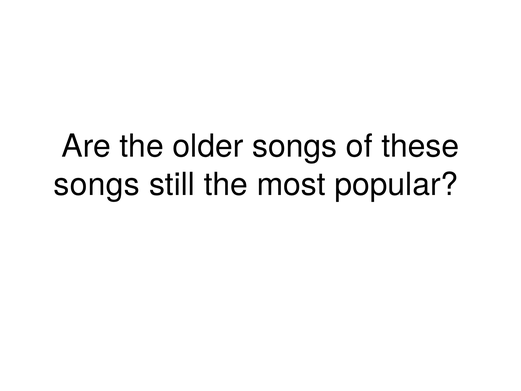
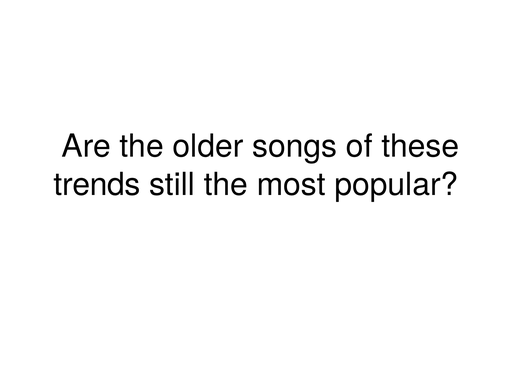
songs: songs -> trends (97, 185)
